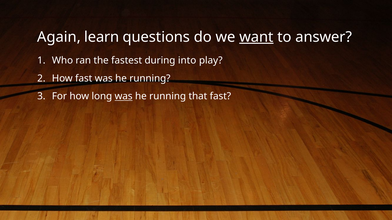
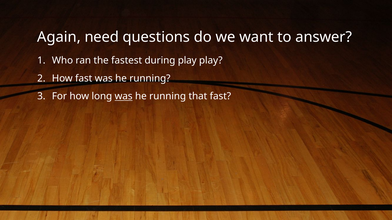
learn: learn -> need (102, 37)
want underline: present -> none (256, 37)
during into: into -> play (187, 61)
